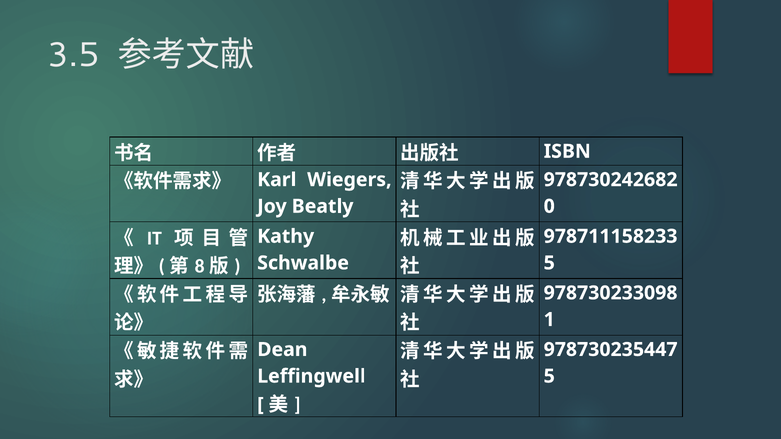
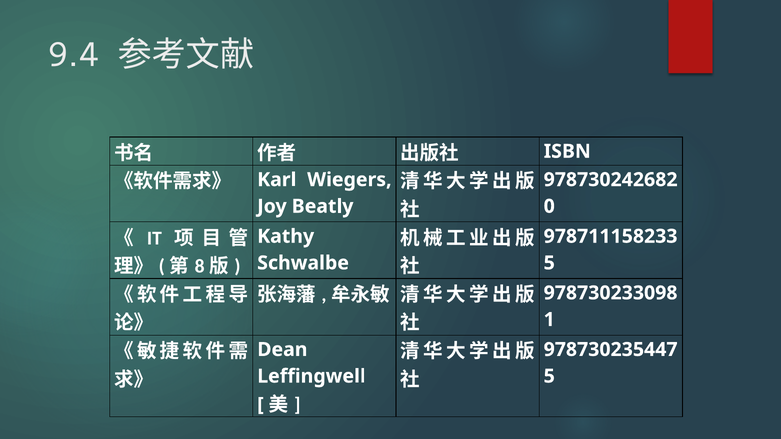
3.5: 3.5 -> 9.4 (74, 55)
